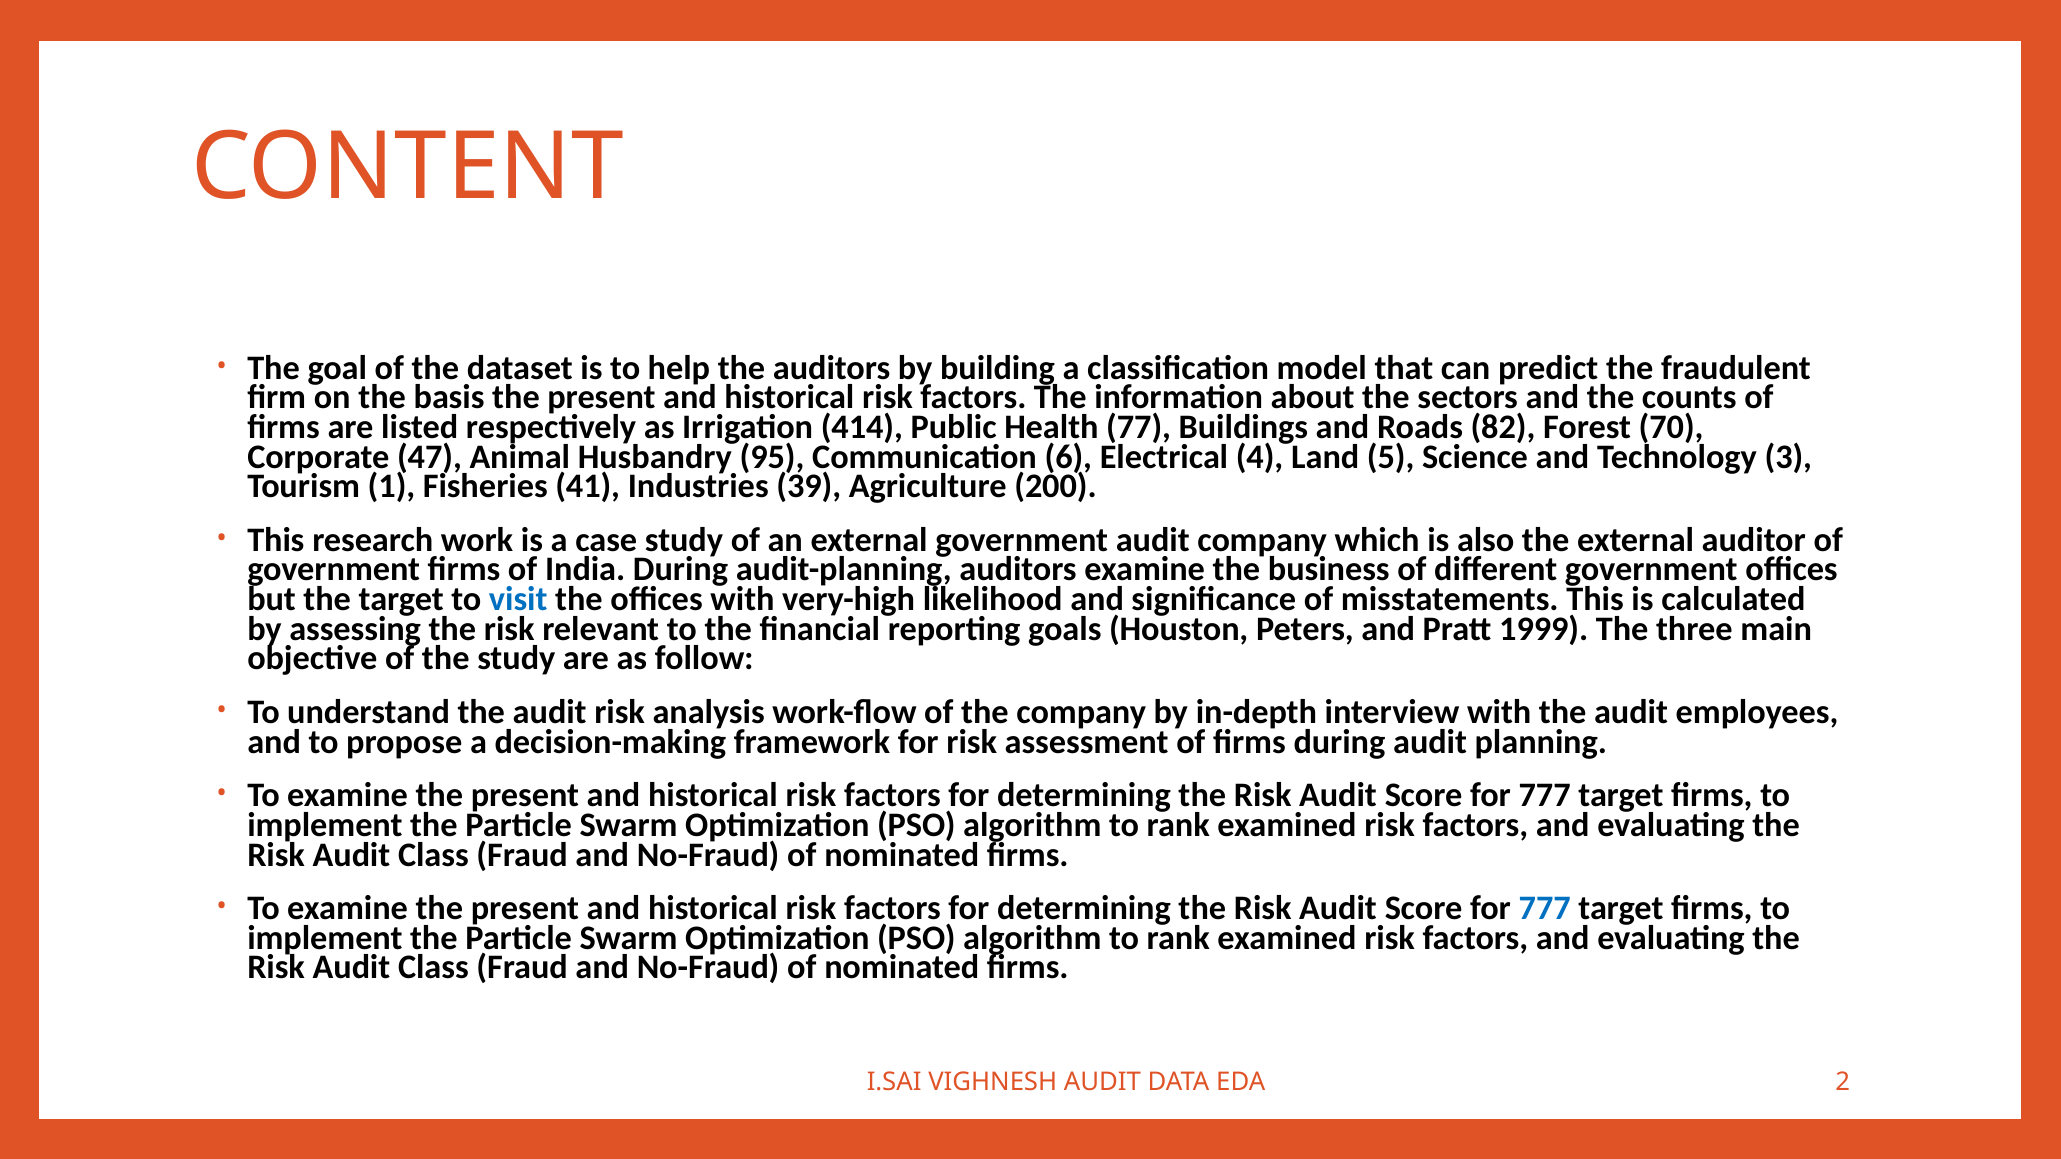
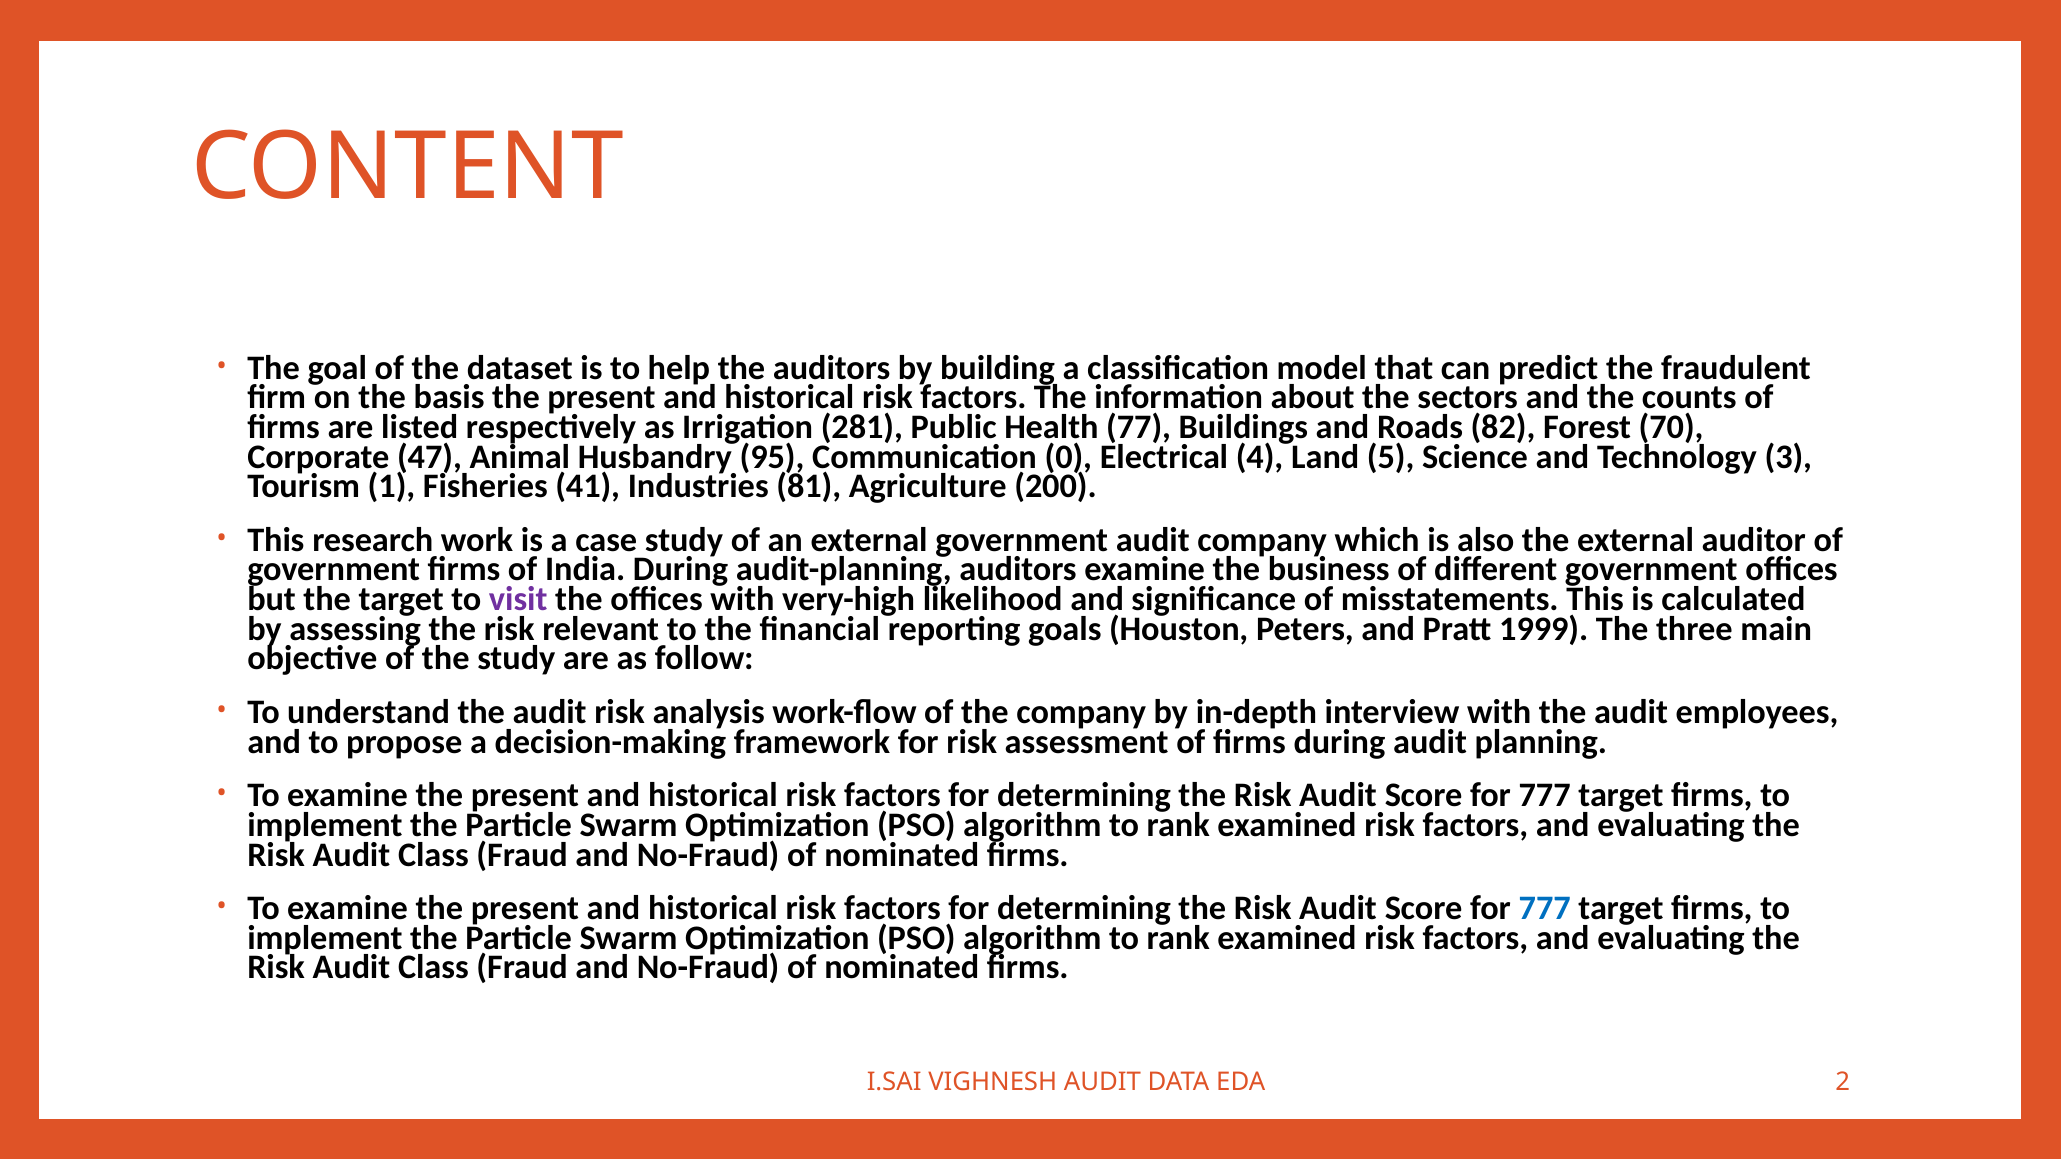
414: 414 -> 281 (862, 427)
6: 6 -> 0 (1068, 457)
39: 39 -> 81 (809, 486)
visit colour: blue -> purple (518, 599)
